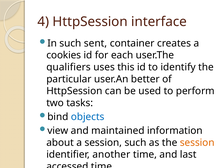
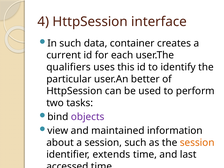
sent: sent -> data (96, 43)
cookies: cookies -> current (64, 55)
objects colour: blue -> purple (88, 117)
another: another -> extends (111, 155)
